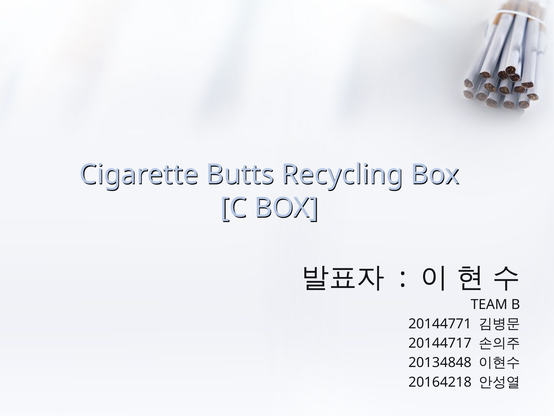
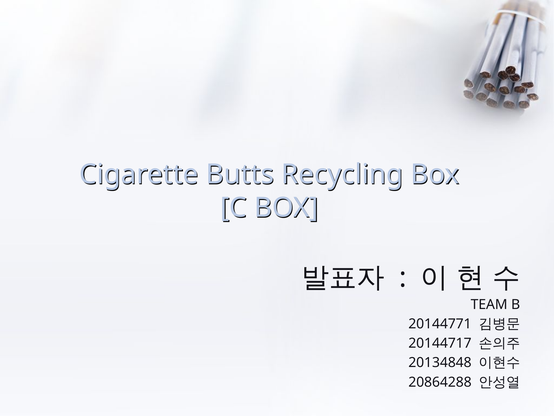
20164218: 20164218 -> 20864288 (440, 382)
